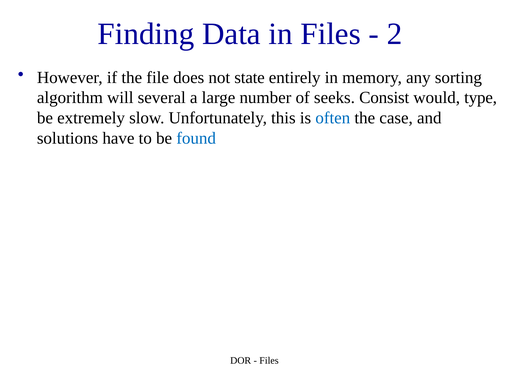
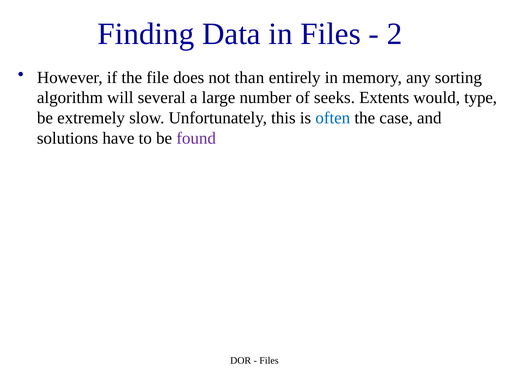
state: state -> than (249, 78)
Consist: Consist -> Extents (384, 98)
found colour: blue -> purple (196, 139)
